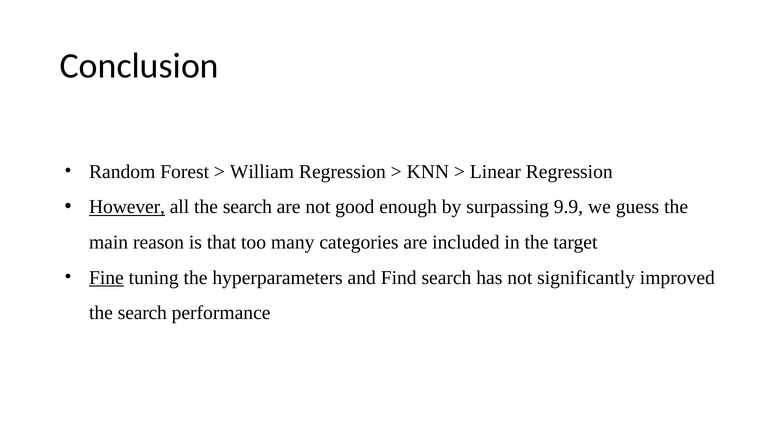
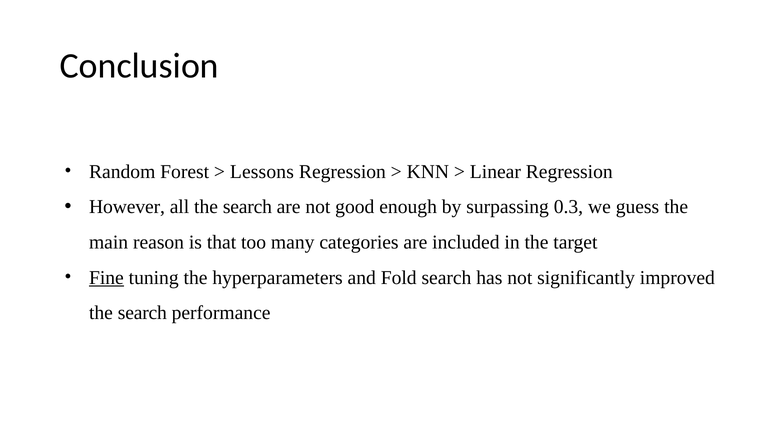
William: William -> Lessons (262, 171)
However underline: present -> none (127, 207)
9.9: 9.9 -> 0.3 (568, 207)
Find: Find -> Fold (399, 277)
